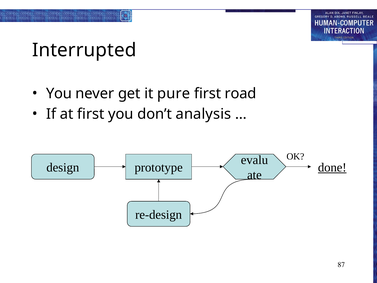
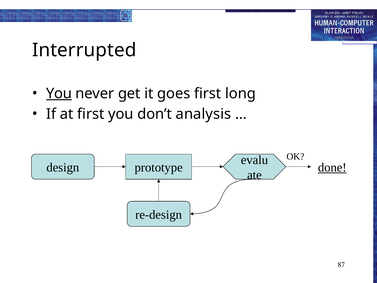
You underline: none -> present (59, 93)
pure: pure -> goes (174, 93)
road: road -> long (241, 93)
